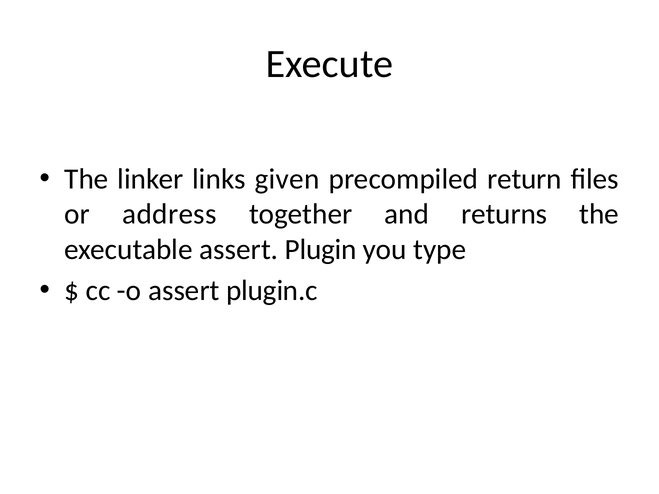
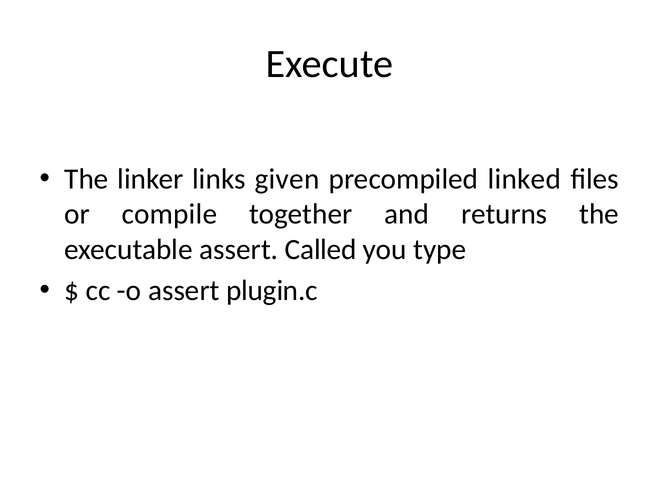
return: return -> linked (524, 179)
address: address -> compile (170, 214)
Plugin: Plugin -> Called (321, 250)
